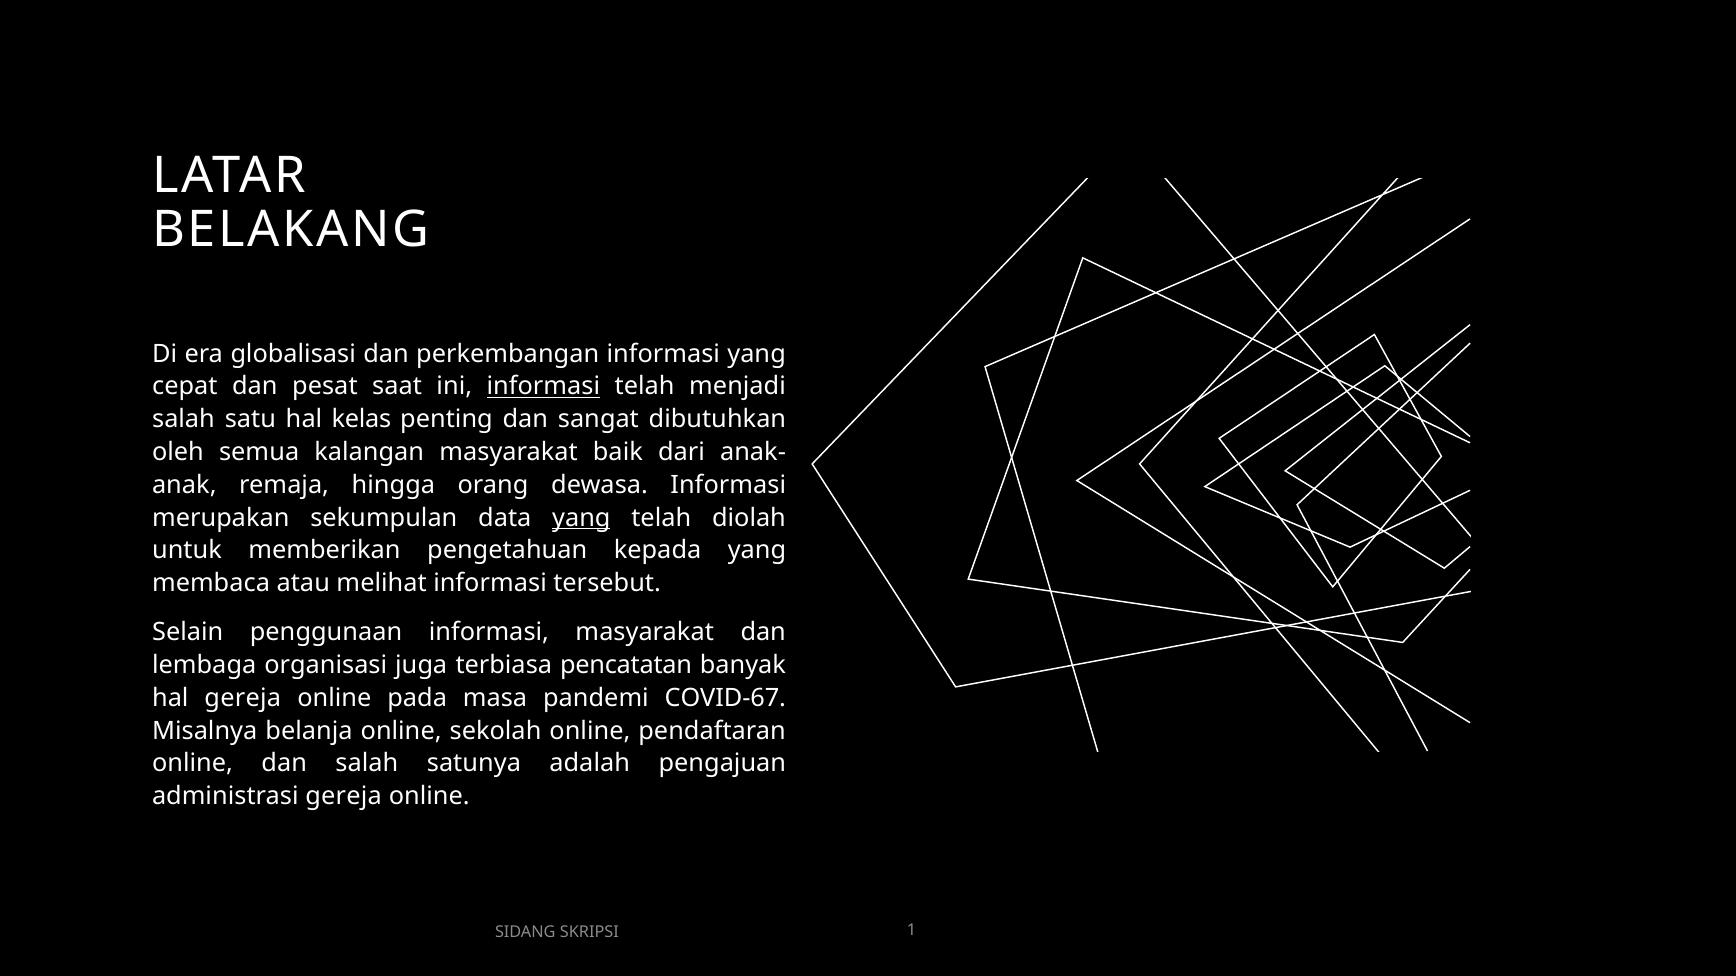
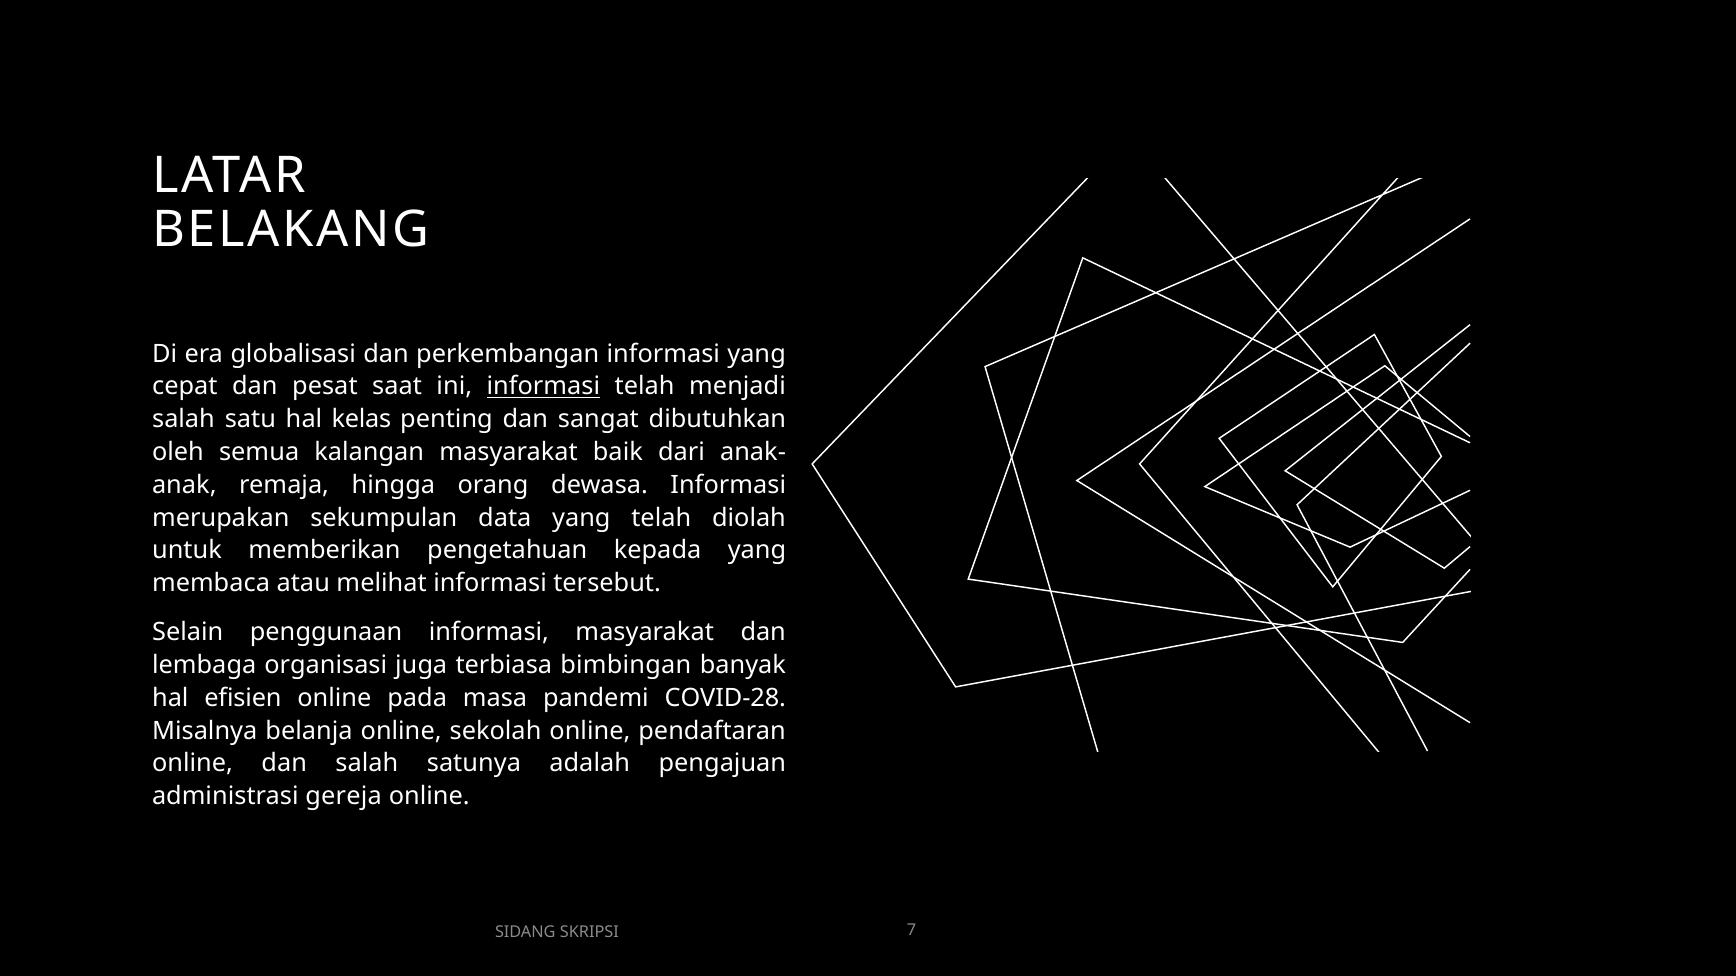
yang underline: present -> none (581, 518)
pencatatan: pencatatan -> bimbingan (626, 665)
hal gereja: gereja -> efisien (243, 698)
COVID-67: COVID-67 -> COVID-28 (725, 698)
1: 1 -> 7 (911, 931)
